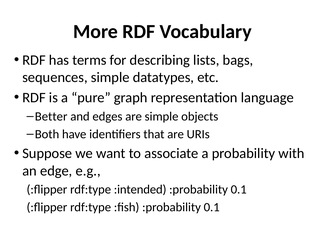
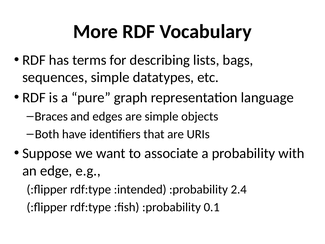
Better: Better -> Braces (51, 116)
0.1: 0.1 -> 2.4 (239, 189)
